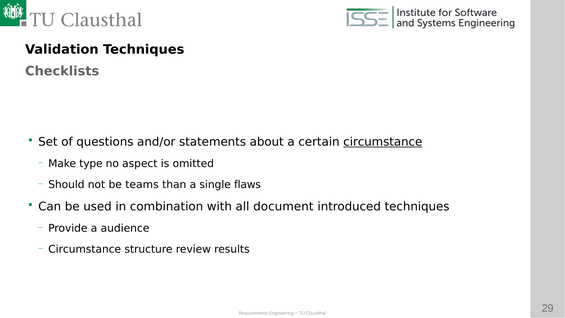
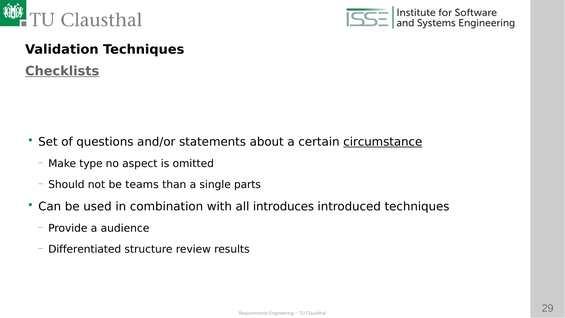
Checklists underline: none -> present (62, 71)
flaws: flaws -> parts (247, 185)
document: document -> introduces (284, 207)
Circumstance: Circumstance -> Differentiated (85, 249)
